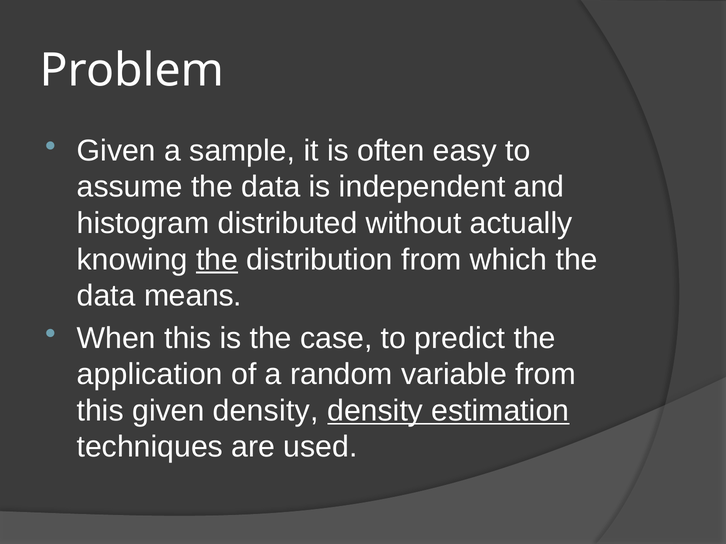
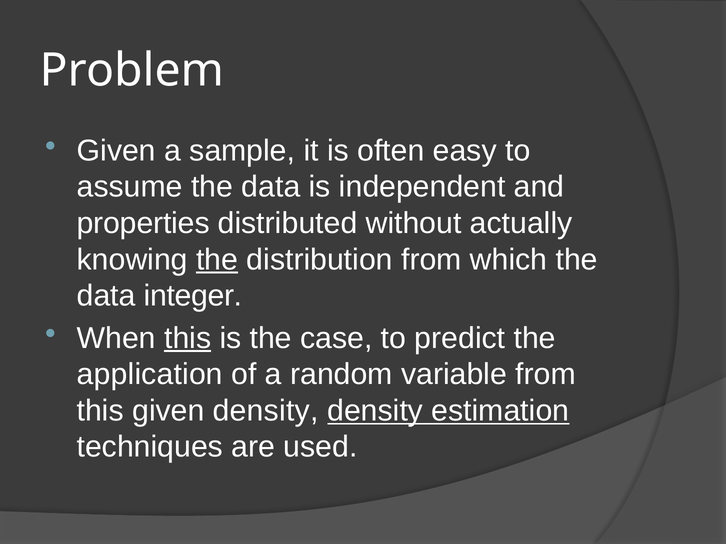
histogram: histogram -> properties (143, 223)
means: means -> integer (193, 296)
this underline: none -> present (188, 338)
